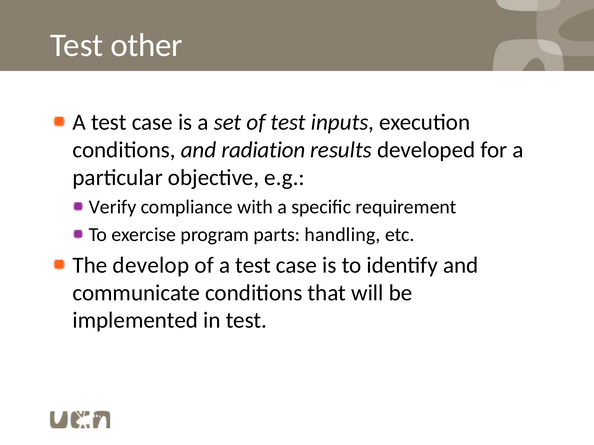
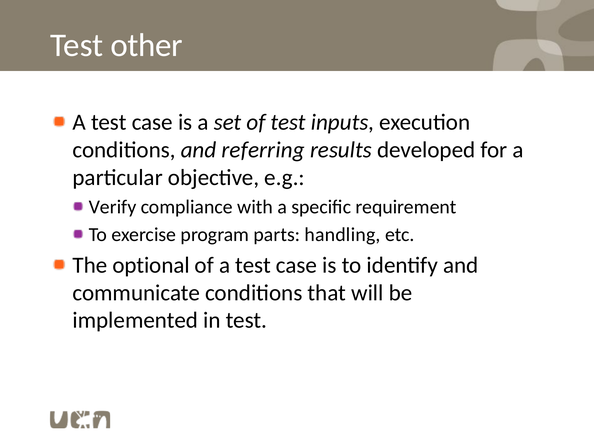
radiation: radiation -> referring (263, 150)
develop: develop -> optional (151, 265)
